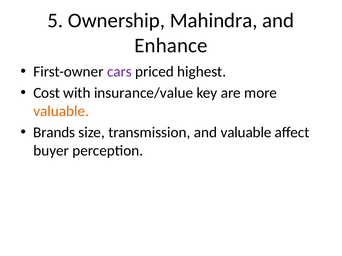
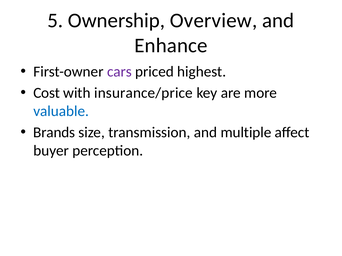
Mahindra: Mahindra -> Overview (214, 21)
insurance/value: insurance/value -> insurance/price (143, 93)
valuable colour: orange -> blue (61, 111)
and valuable: valuable -> multiple (246, 133)
